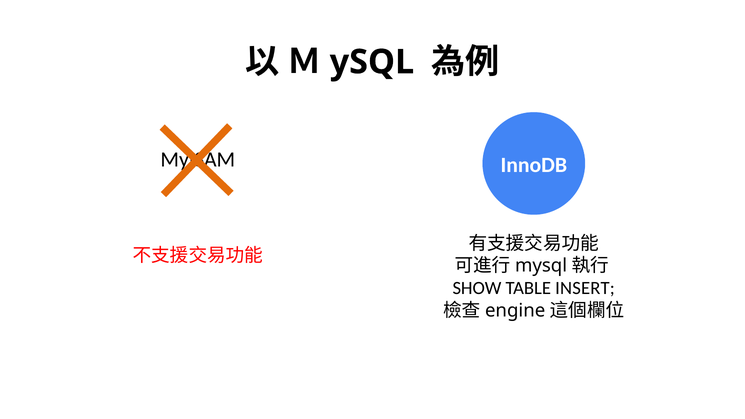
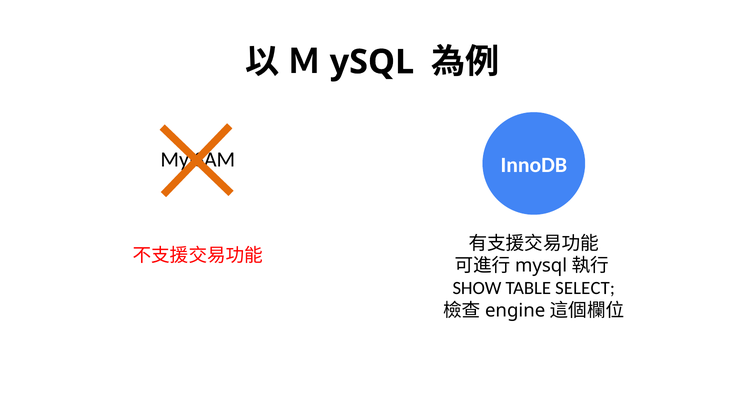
INSERT: INSERT -> SELECT (585, 288)
